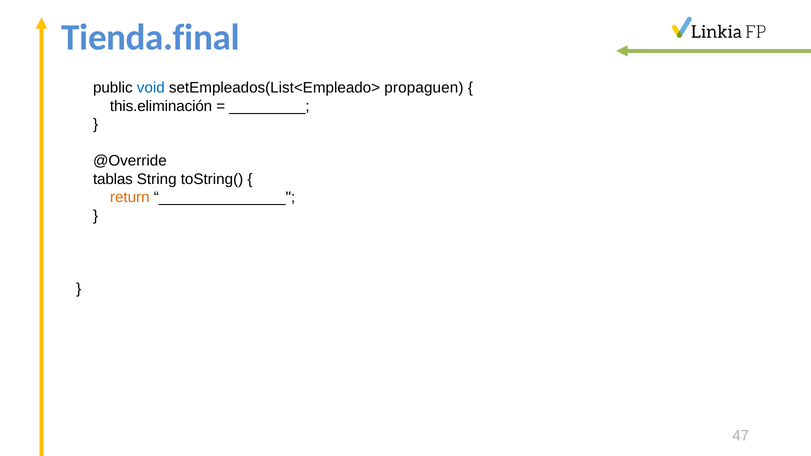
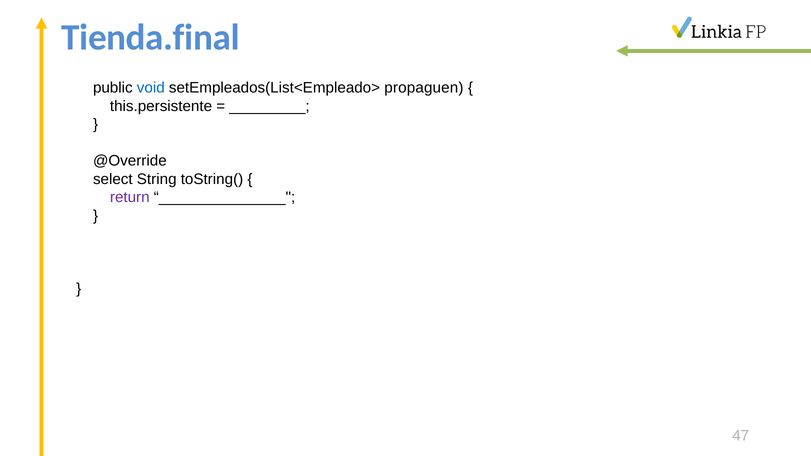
this.eliminación: this.eliminación -> this.persistente (161, 106)
tablas: tablas -> select (113, 179)
return colour: orange -> purple (130, 197)
